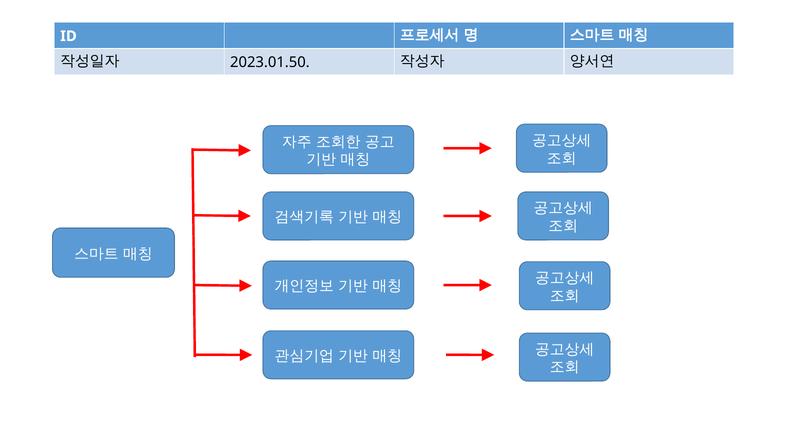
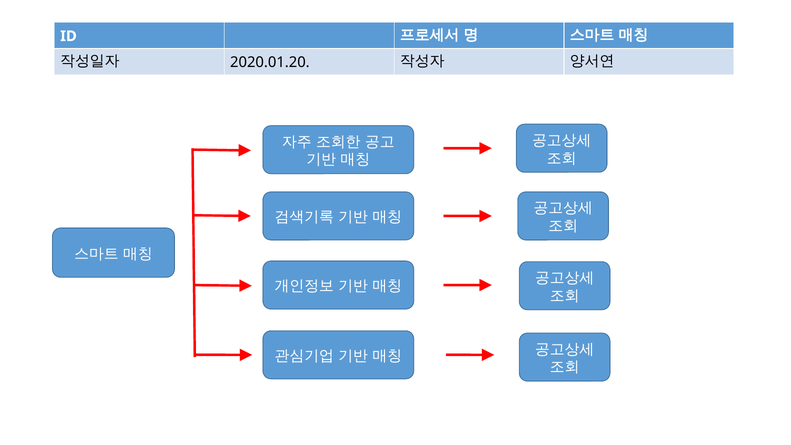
2023.01.50: 2023.01.50 -> 2020.01.20 (270, 62)
